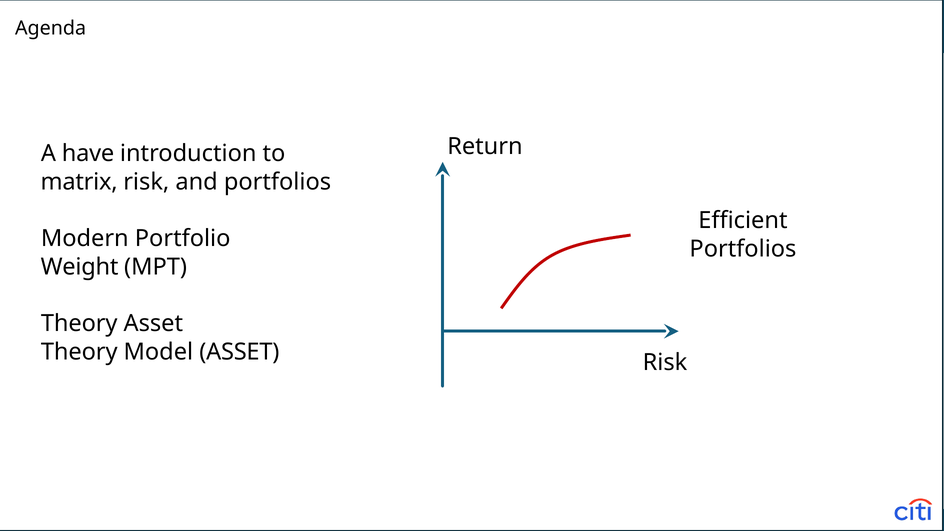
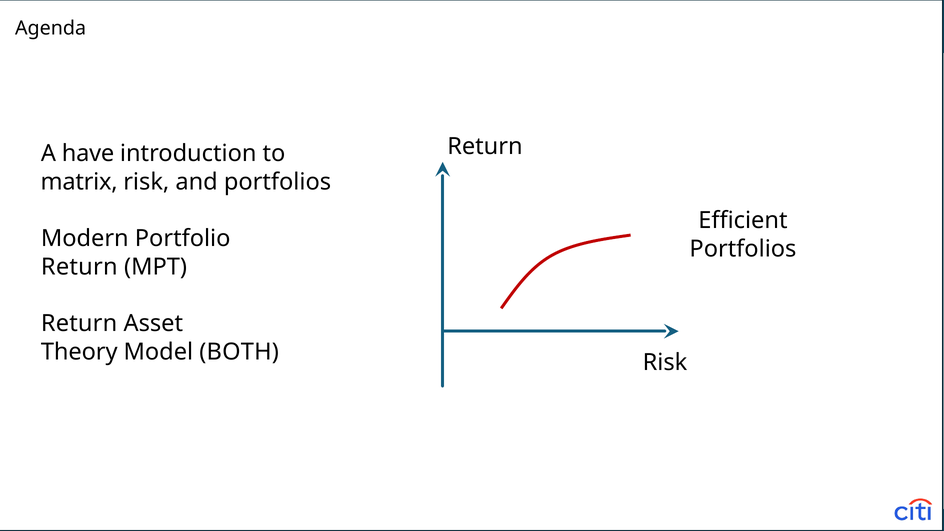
Weight: Weight -> Return (79, 267)
Theory: Theory -> Return (79, 324)
Model ASSET: ASSET -> BOTH (239, 352)
